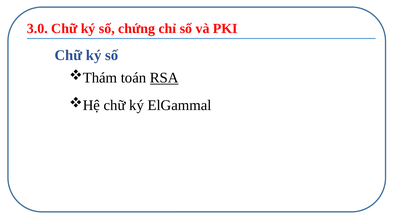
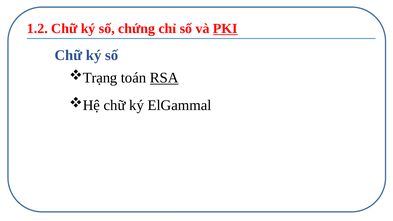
3.0: 3.0 -> 1.2 (37, 29)
PKI underline: none -> present (225, 29)
Thám: Thám -> Trạng (100, 78)
